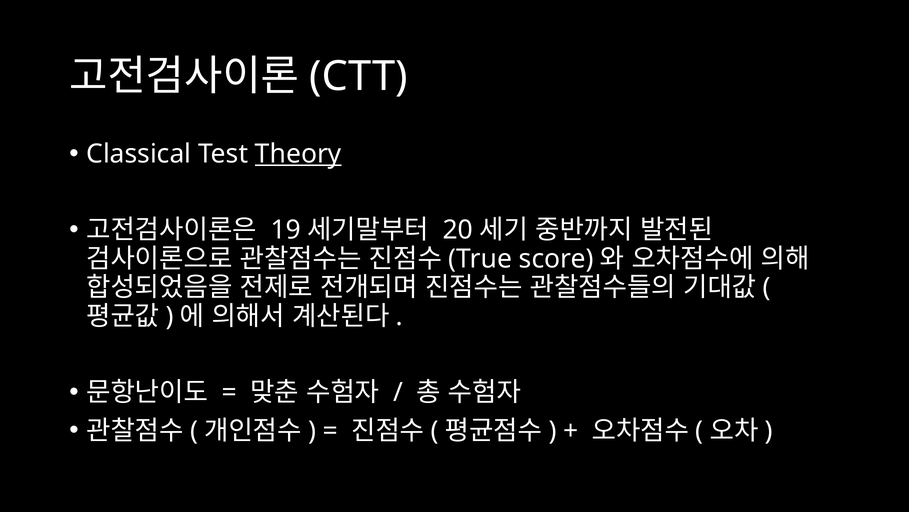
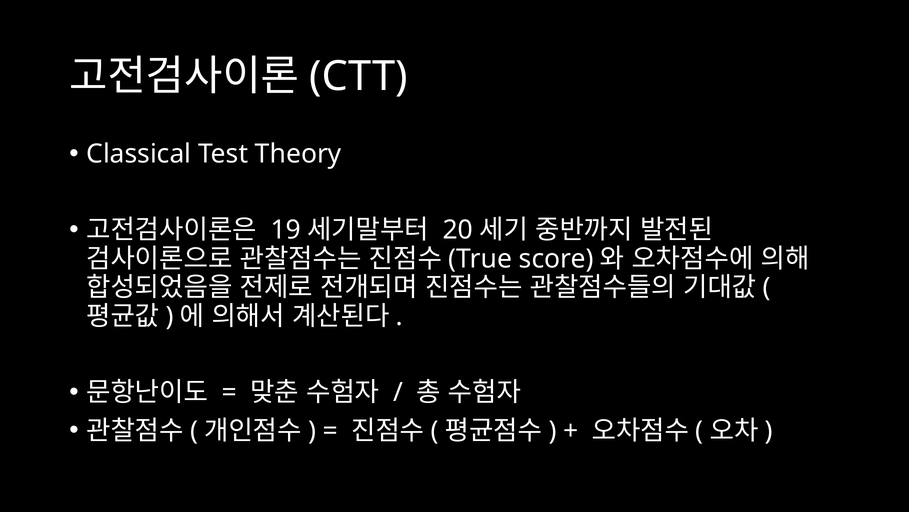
Theory underline: present -> none (298, 154)
